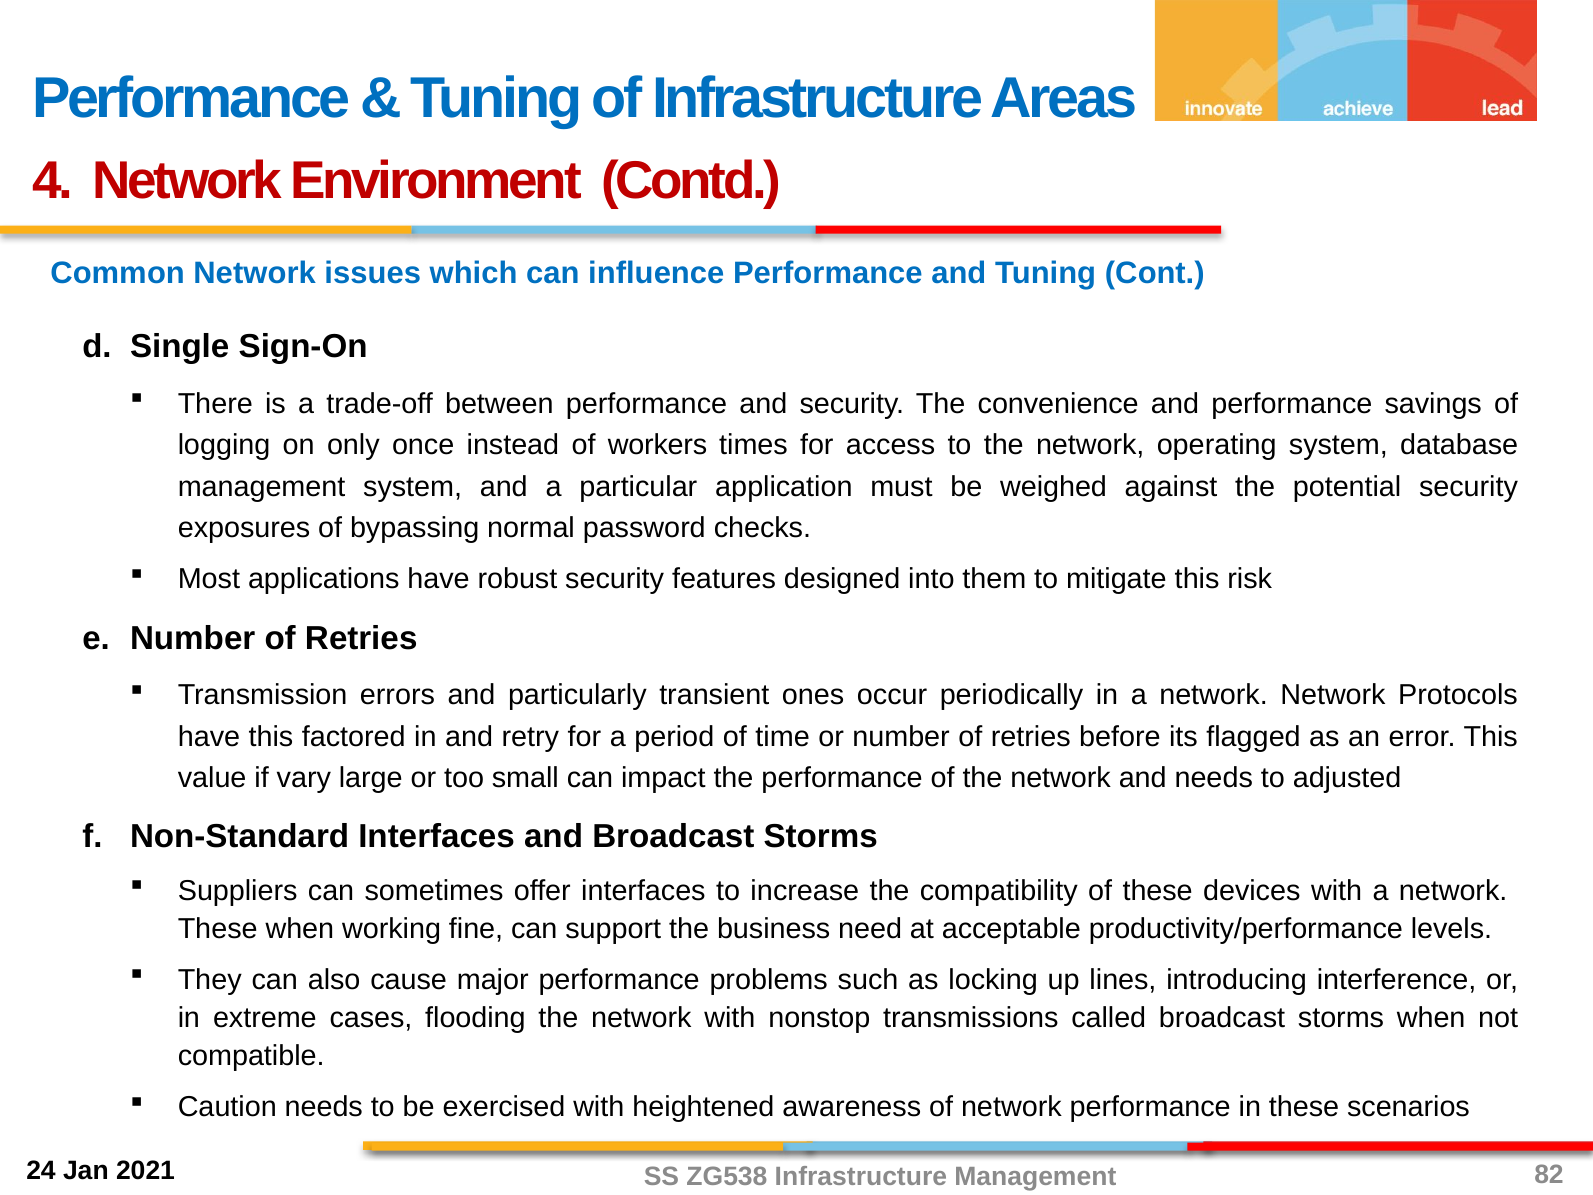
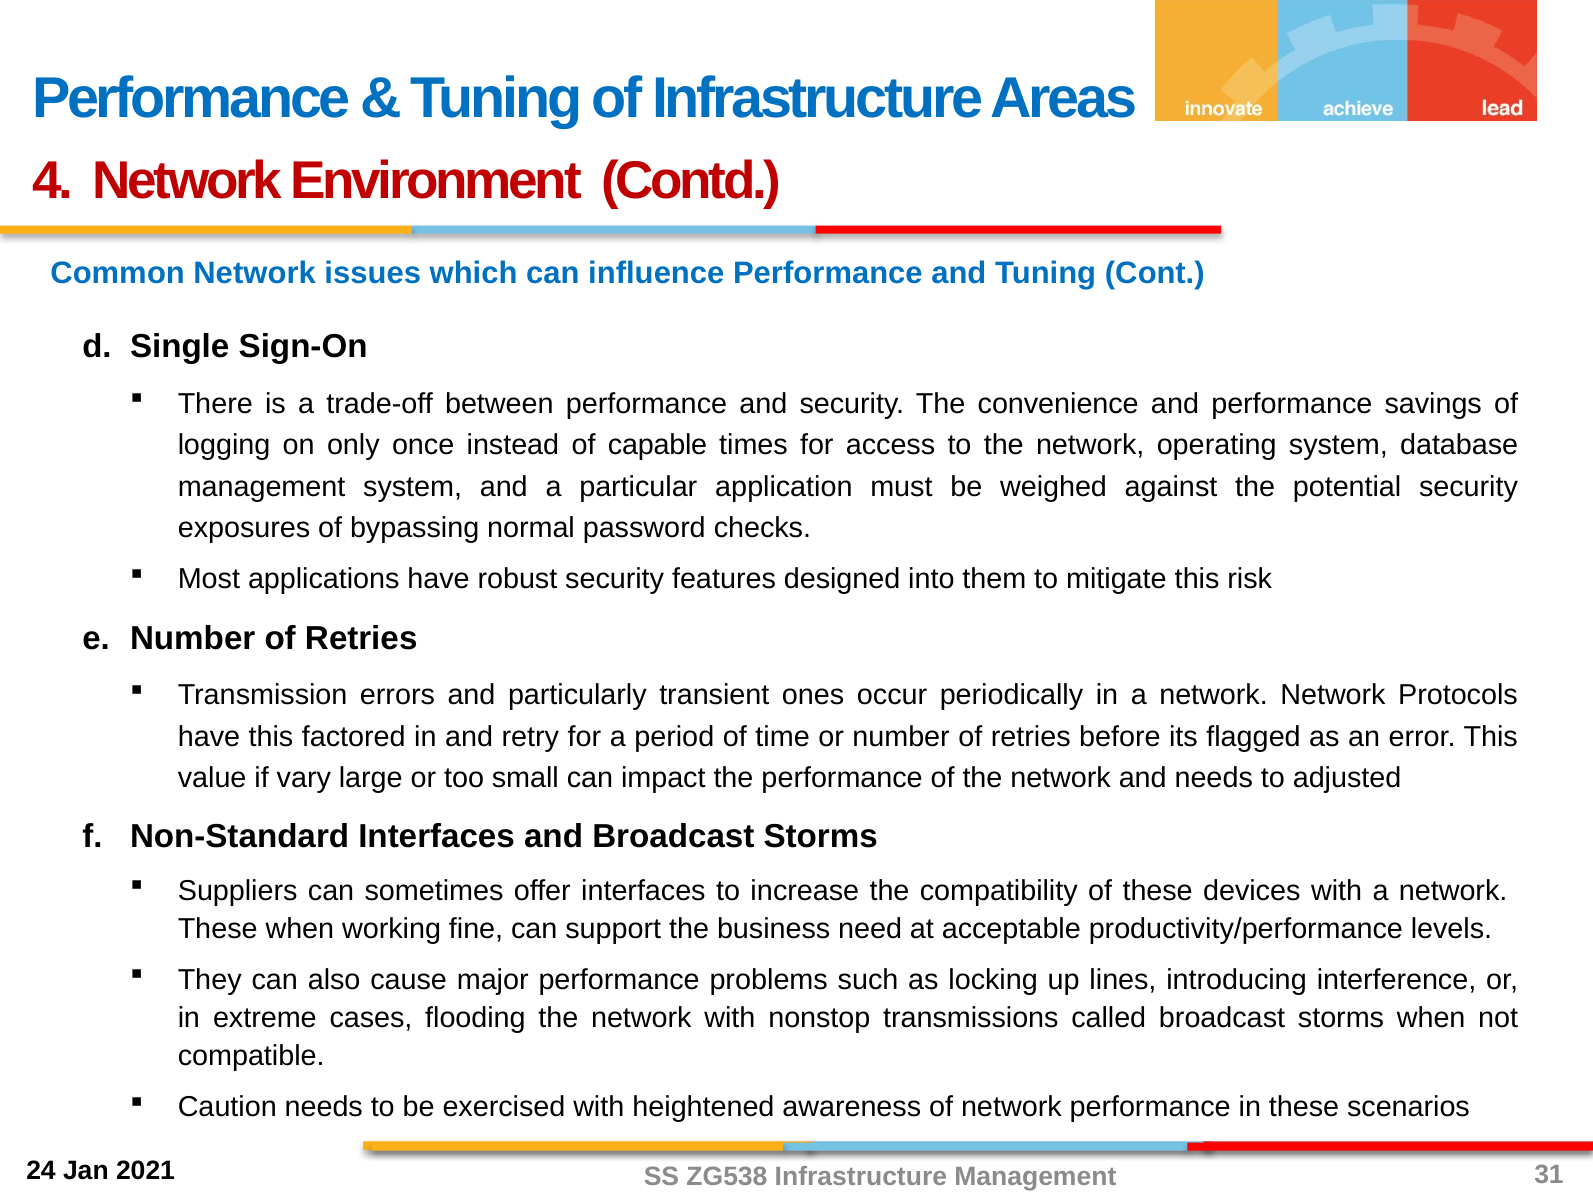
workers: workers -> capable (658, 445)
82: 82 -> 31 (1549, 1175)
